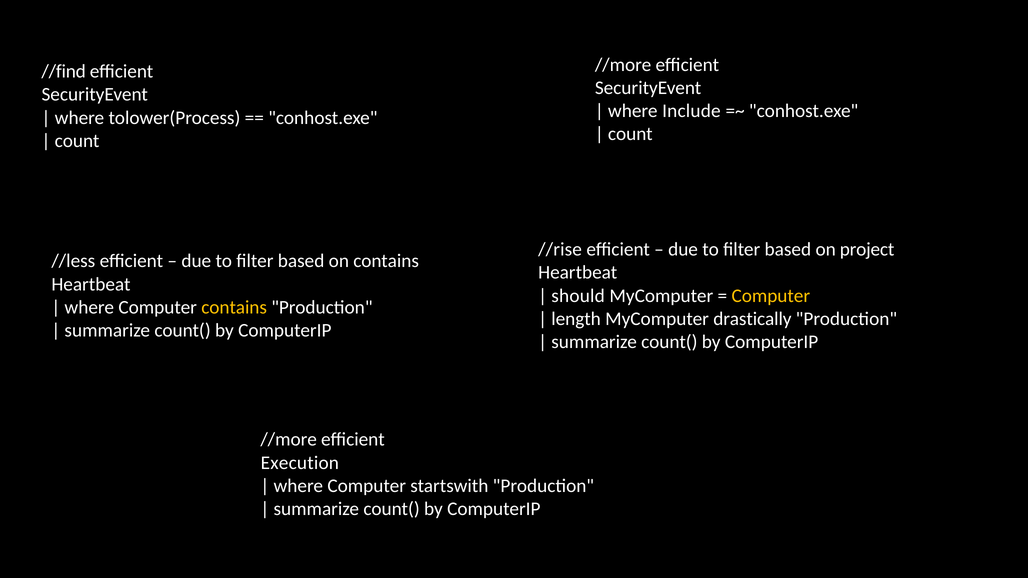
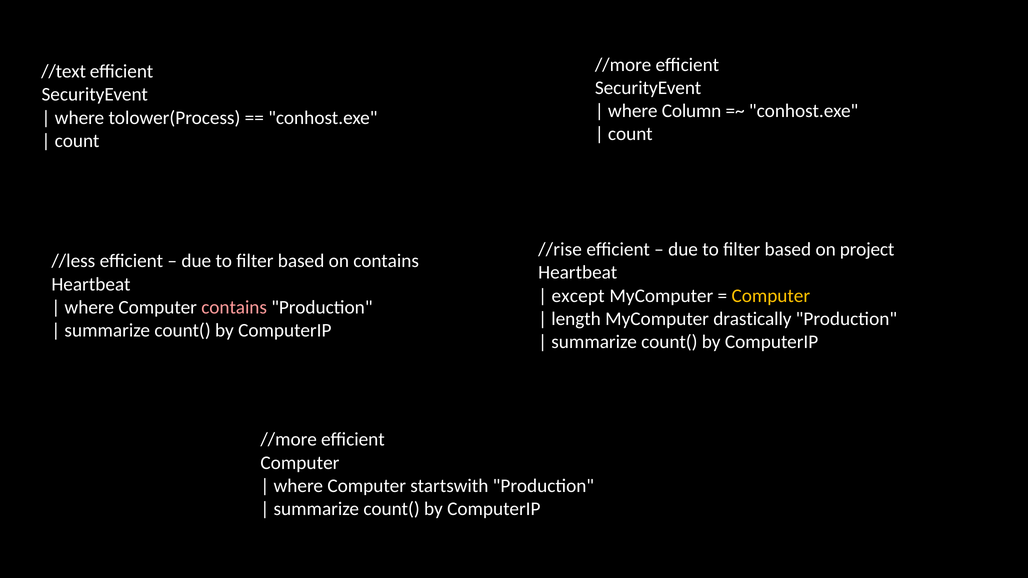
//find: //find -> //text (64, 72)
Include: Include -> Column (692, 111)
should: should -> except (578, 296)
contains colour: yellow -> pink (234, 307)
Execution: Execution -> Computer (300, 463)
